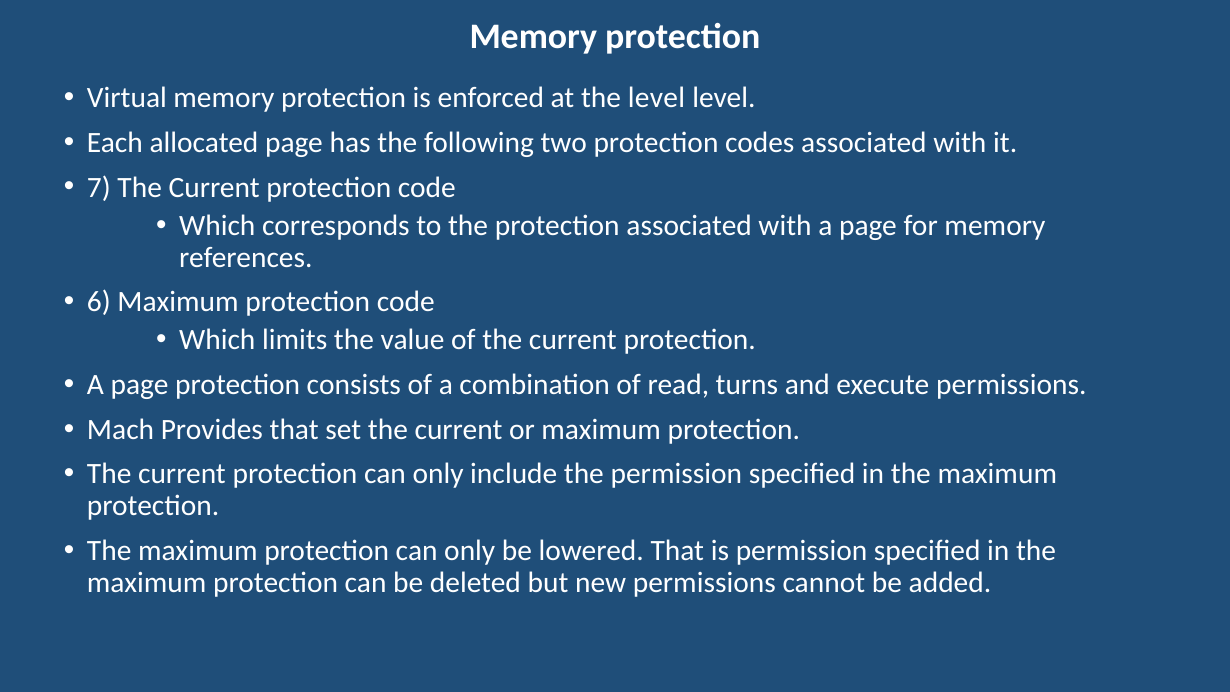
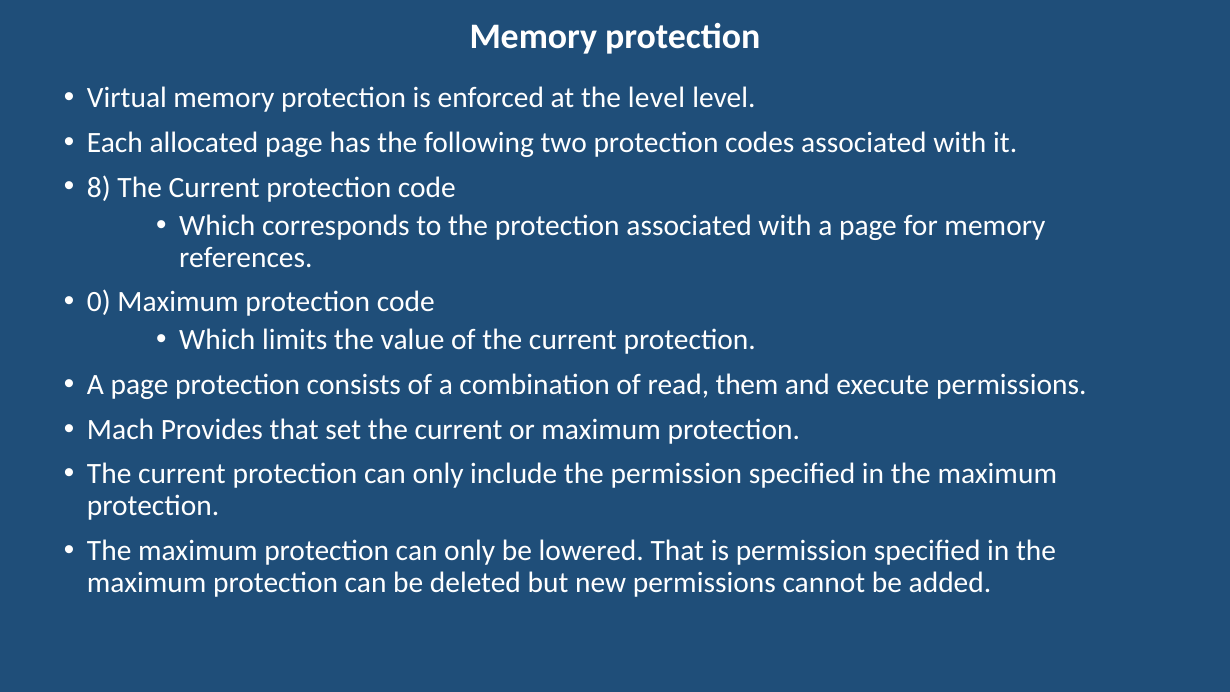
7: 7 -> 8 (99, 187)
6: 6 -> 0 (99, 302)
turns: turns -> them (747, 385)
